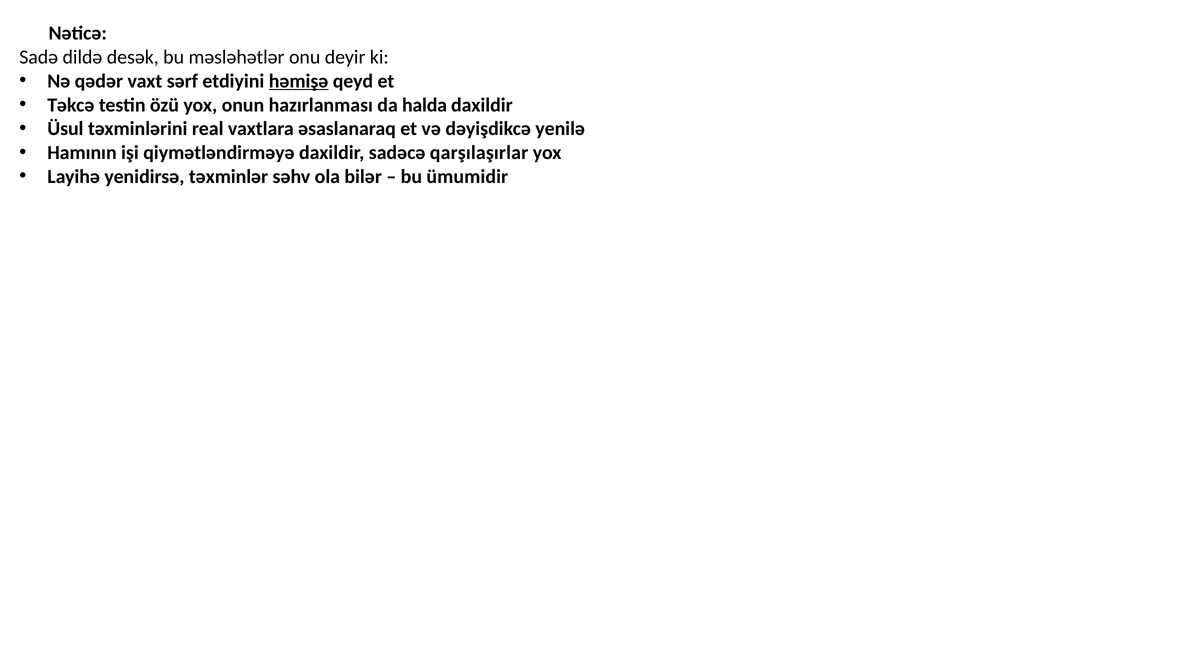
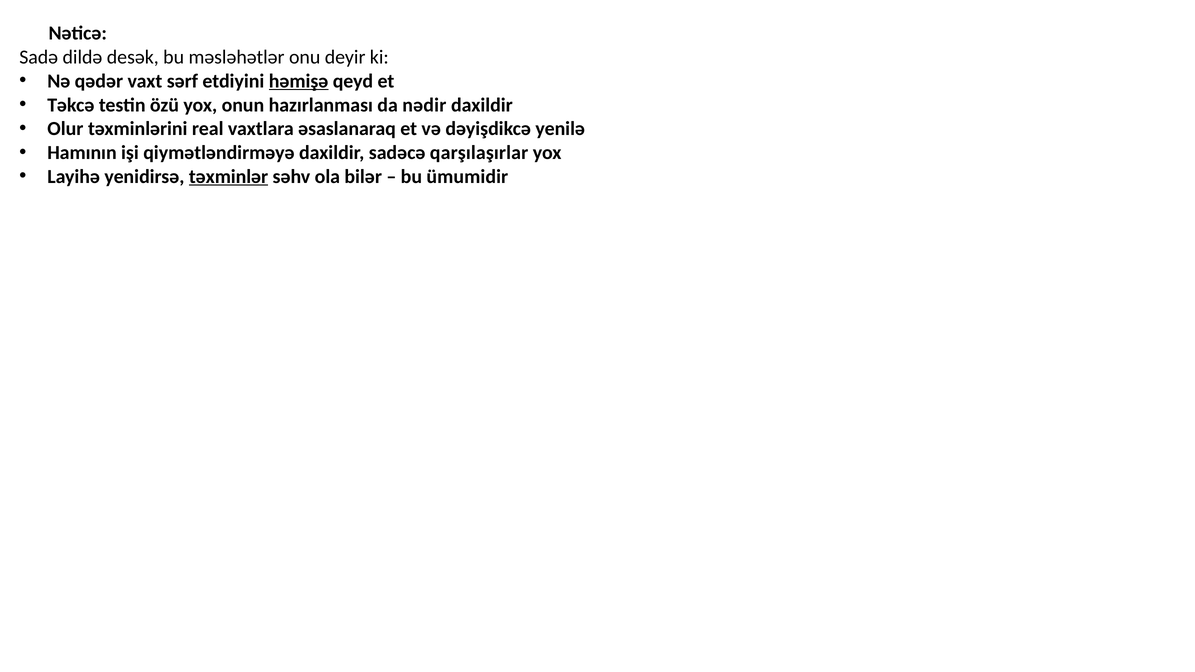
halda: halda -> nədir (424, 105)
Üsul: Üsul -> Olur (65, 129)
təxminlər underline: none -> present (229, 177)
